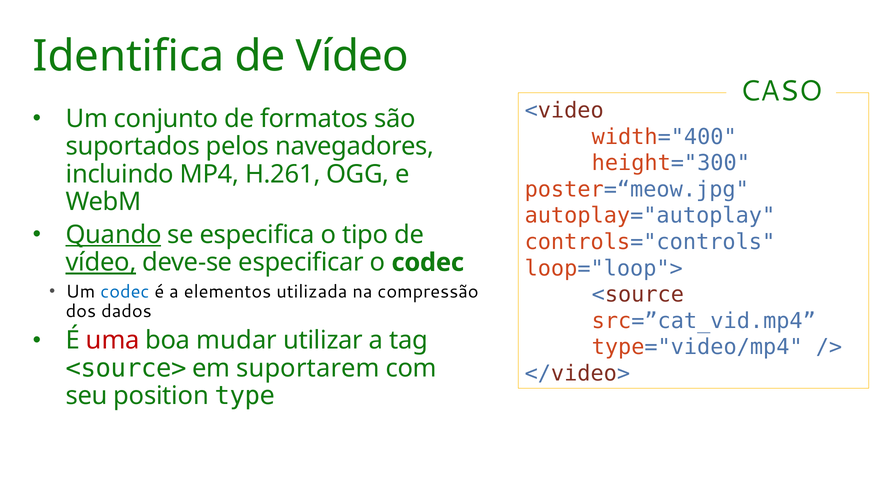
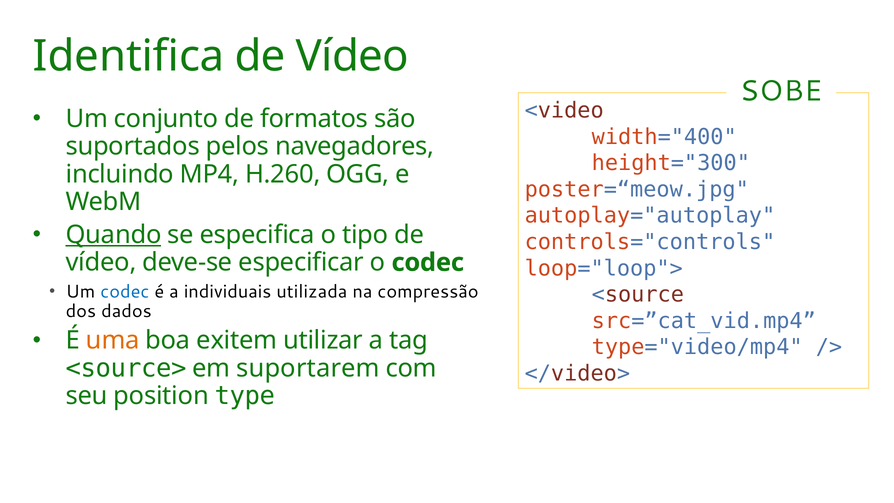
CASO: CASO -> SOBE (781, 91)
H.261: H.261 -> H.260 (283, 174)
vídeo underline: present -> none (101, 262)
elementos: elementos -> individuais (228, 292)
uma colour: red -> orange (113, 340)
mudar: mudar -> exitem (237, 340)
